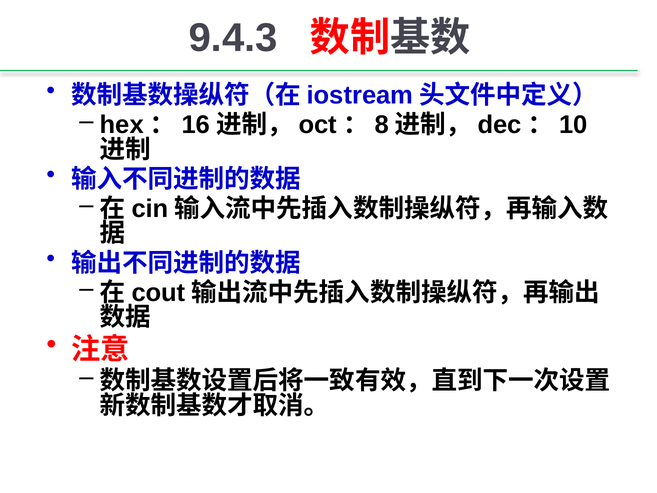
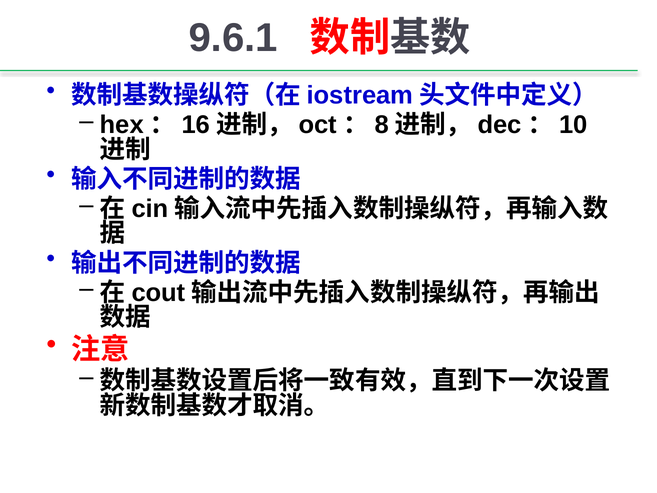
9.4.3: 9.4.3 -> 9.6.1 (233, 38)
